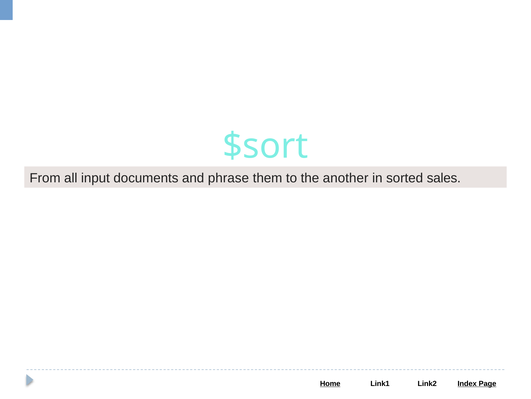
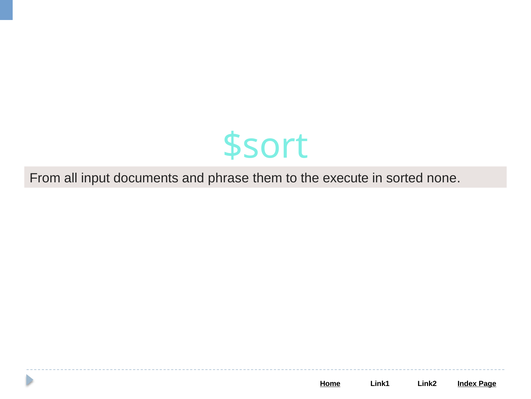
another: another -> execute (346, 178)
sales: sales -> none (444, 178)
